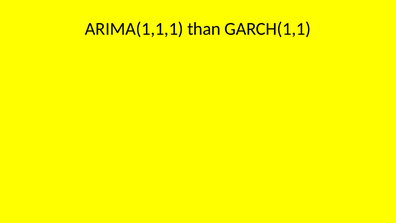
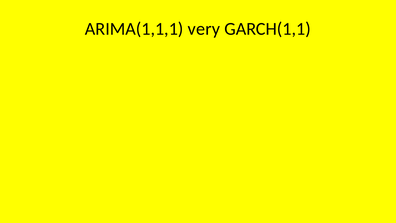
than: than -> very (204, 29)
